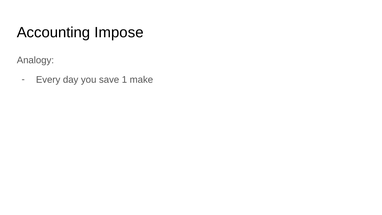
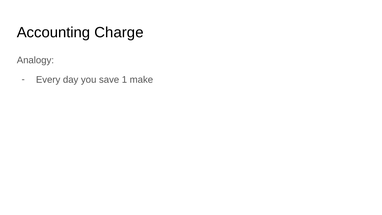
Impose: Impose -> Charge (119, 32)
